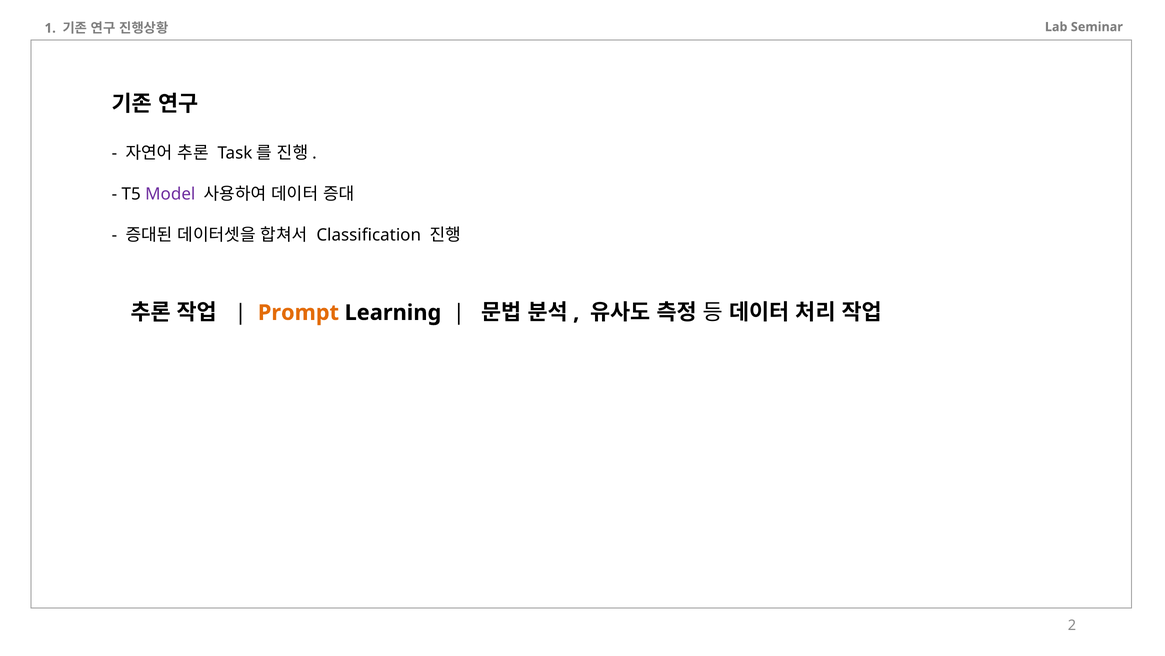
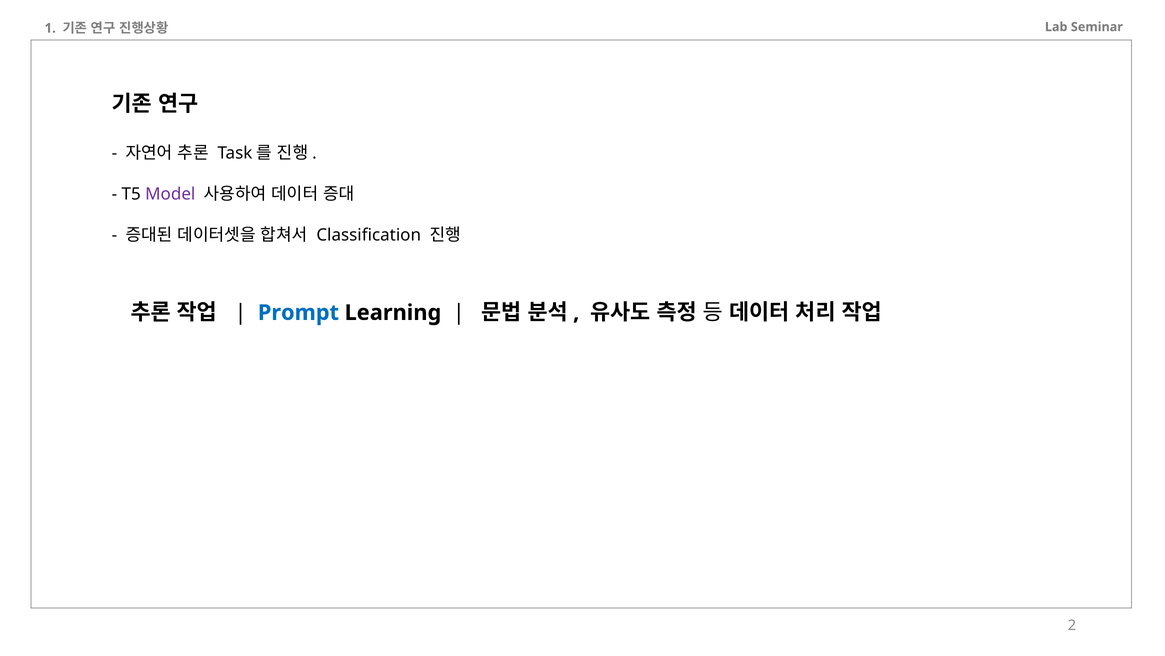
Prompt colour: orange -> blue (298, 312)
